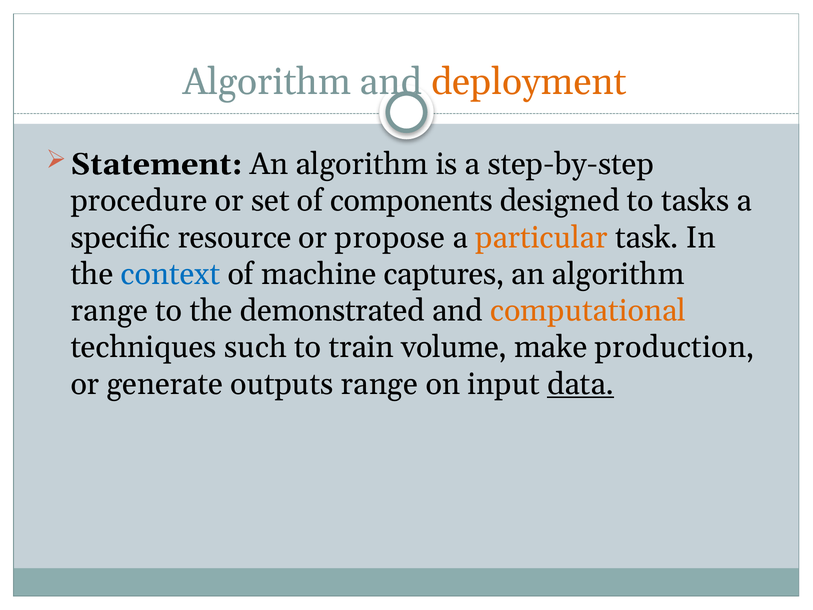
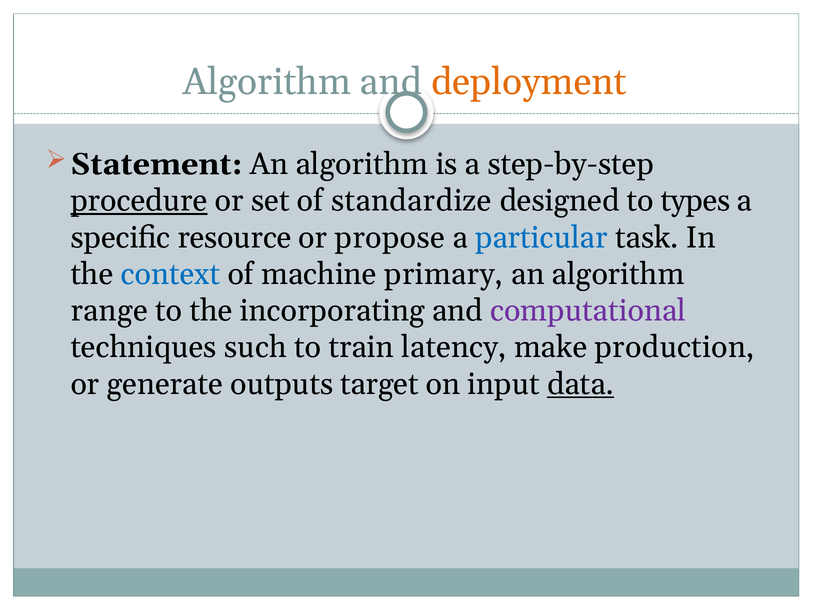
procedure underline: none -> present (139, 201)
components: components -> standardize (411, 201)
tasks: tasks -> types (695, 201)
particular colour: orange -> blue (541, 237)
captures: captures -> primary (444, 274)
demonstrated: demonstrated -> incorporating (332, 311)
computational colour: orange -> purple (588, 311)
volume: volume -> latency (454, 347)
outputs range: range -> target (380, 384)
